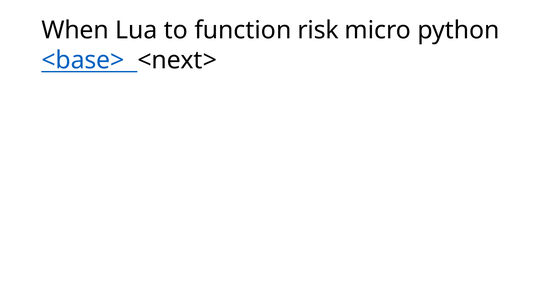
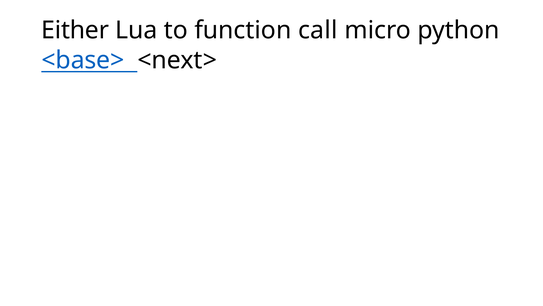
When: When -> Either (75, 30)
risk: risk -> call (318, 30)
